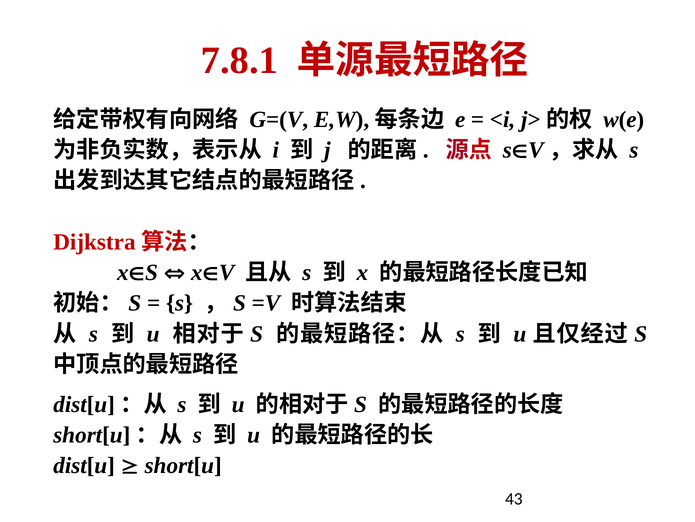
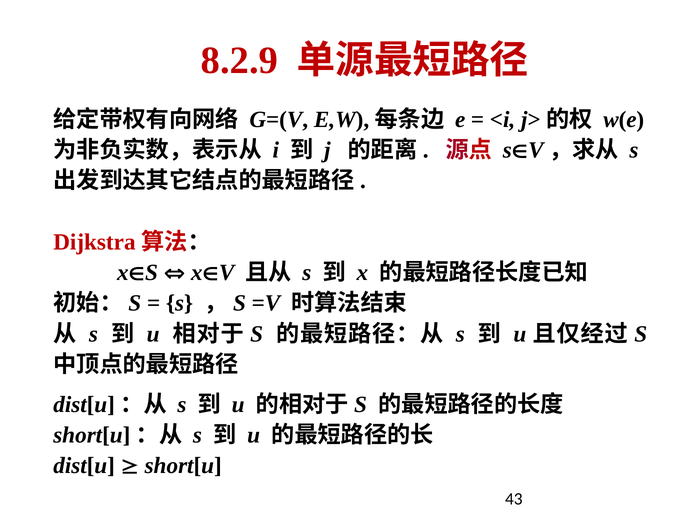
7.8.1: 7.8.1 -> 8.2.9 (239, 60)
